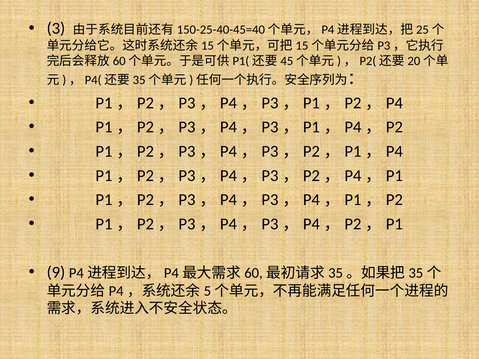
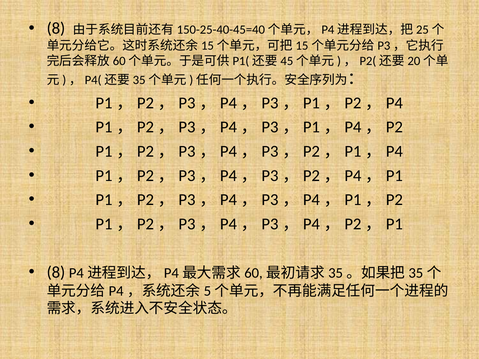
3: 3 -> 8 (56, 29)
9: 9 -> 8 (56, 273)
